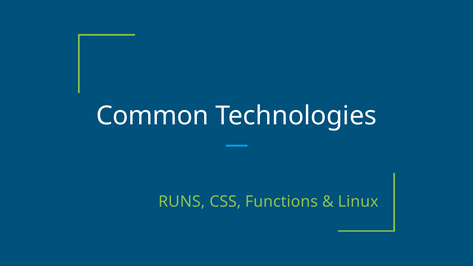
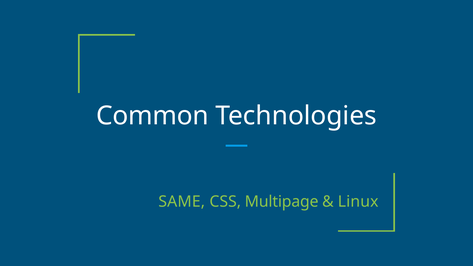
RUNS: RUNS -> SAME (182, 202)
Functions: Functions -> Multipage (282, 202)
